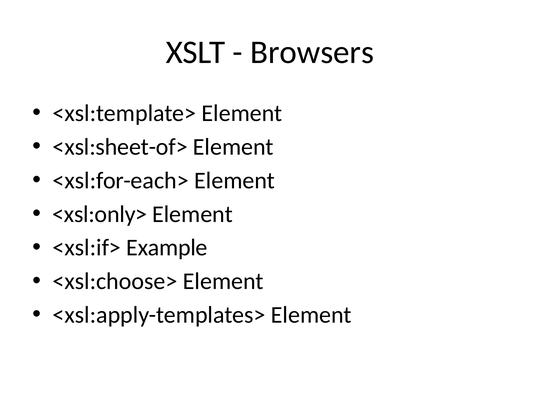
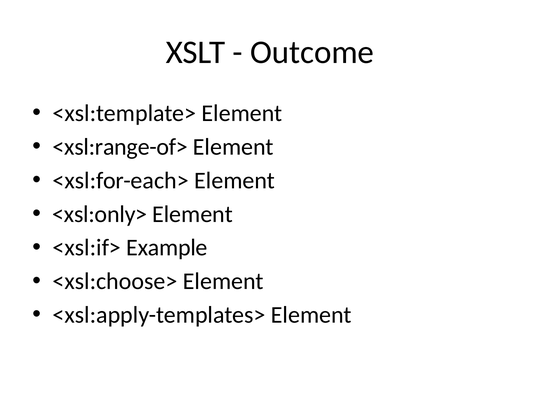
Browsers: Browsers -> Outcome (312, 52)
<xsl:sheet-of>: <xsl:sheet-of> -> <xsl:range-of> (120, 147)
